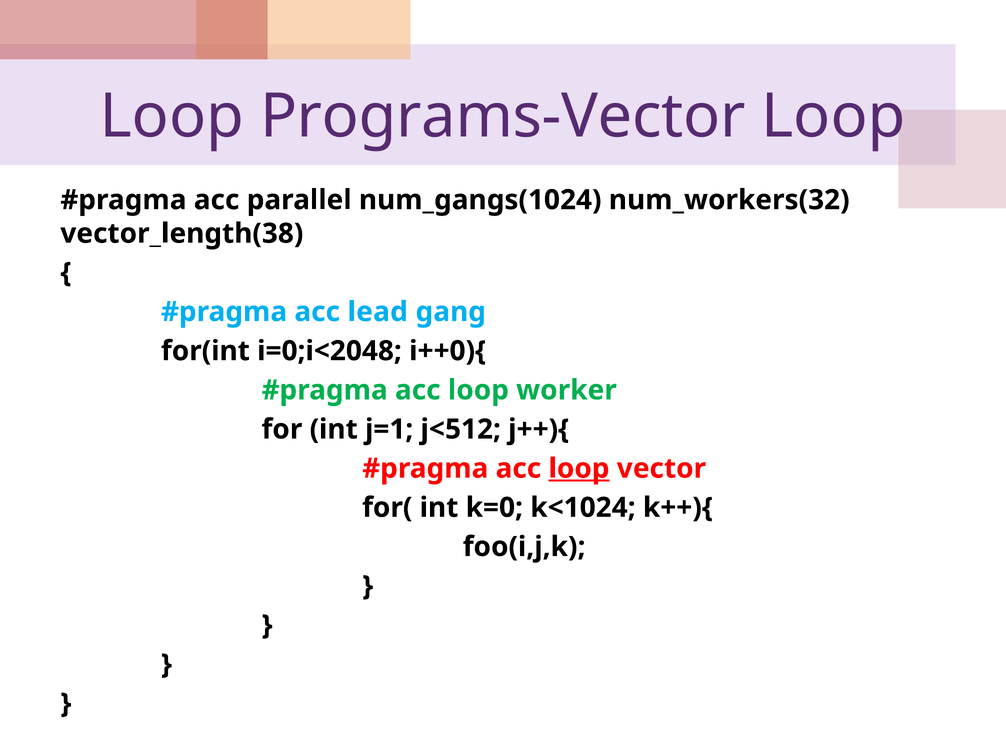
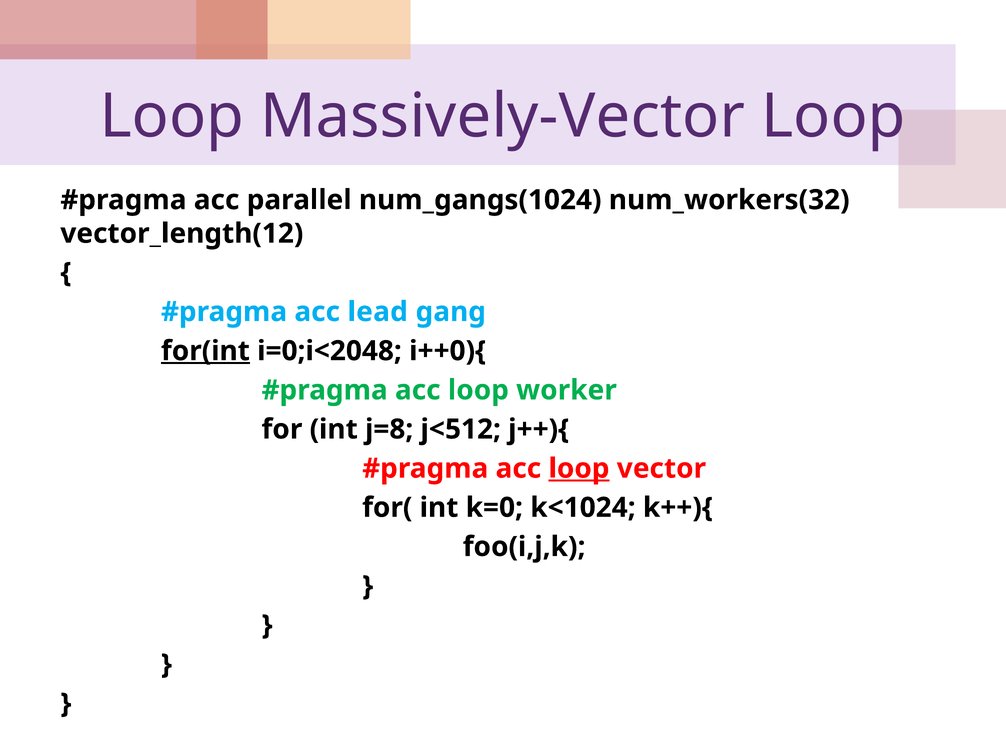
Programs-Vector: Programs-Vector -> Massively-Vector (503, 116)
vector_length(38: vector_length(38 -> vector_length(12 (182, 233)
for(int underline: none -> present (205, 351)
j=1: j=1 -> j=8 (389, 429)
